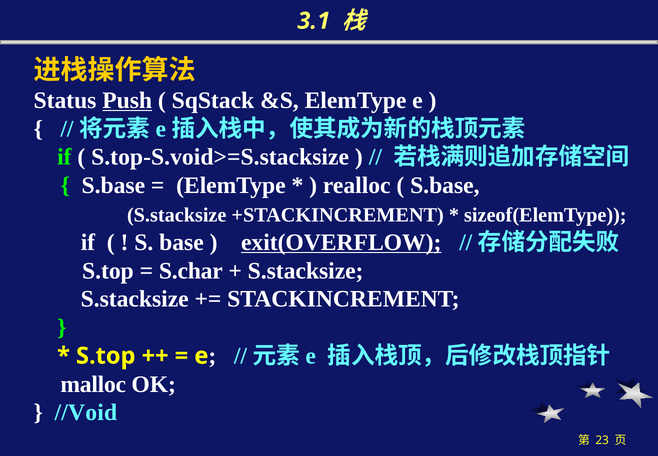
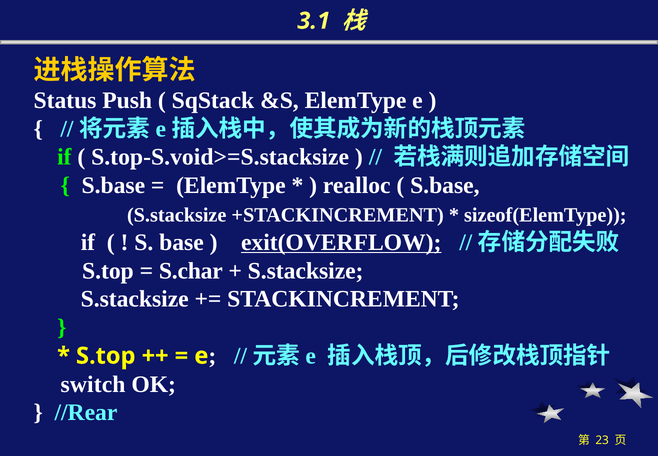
Push underline: present -> none (127, 100)
malloc: malloc -> switch (93, 384)
//Void: //Void -> //Rear (86, 412)
